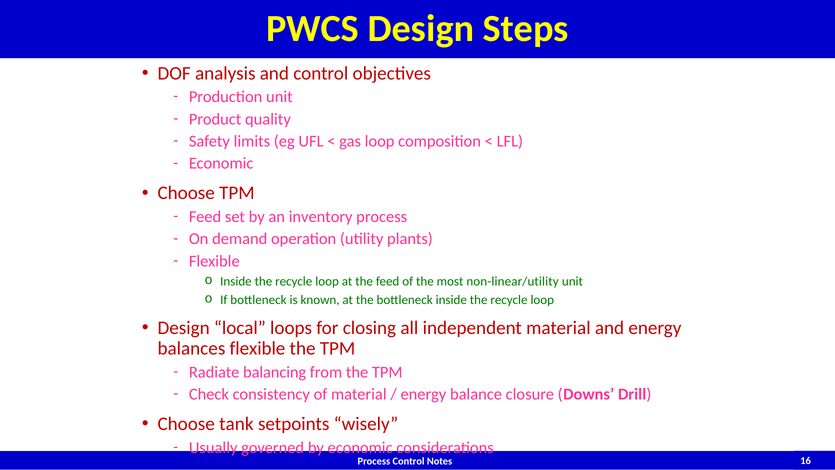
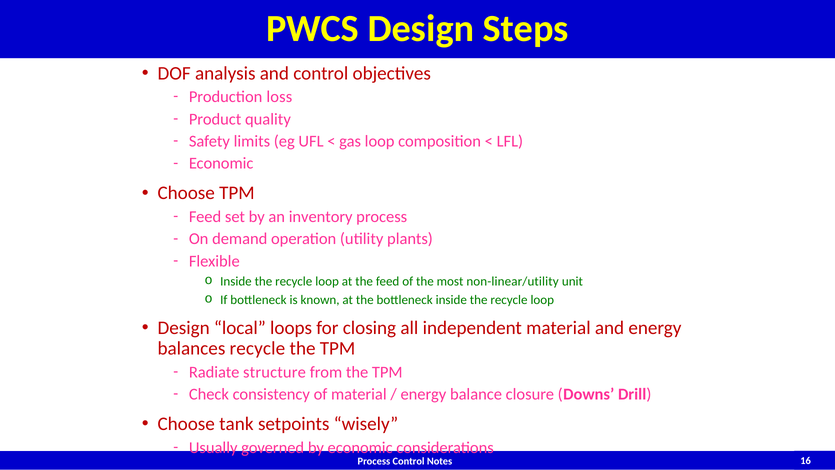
Production unit: unit -> loss (279, 97)
balances flexible: flexible -> recycle (257, 348)
balancing: balancing -> structure (275, 372)
